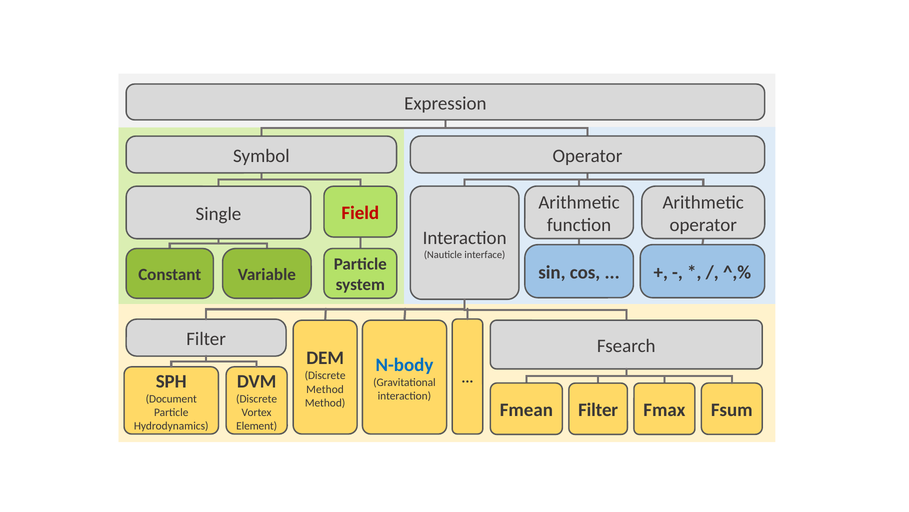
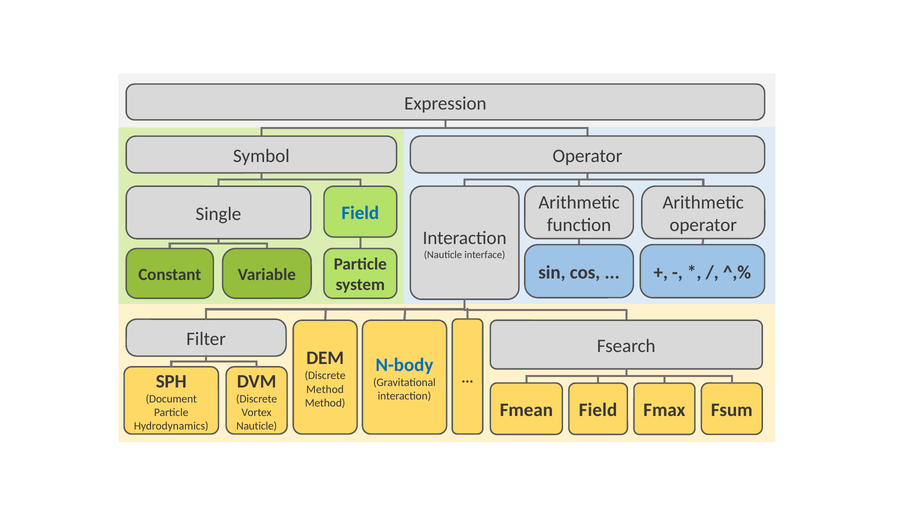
Field colour: red -> blue (360, 213)
Filter: Filter -> Field (598, 410)
Element: Element -> Nauticle (257, 426)
